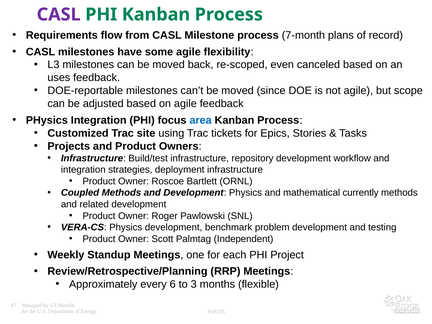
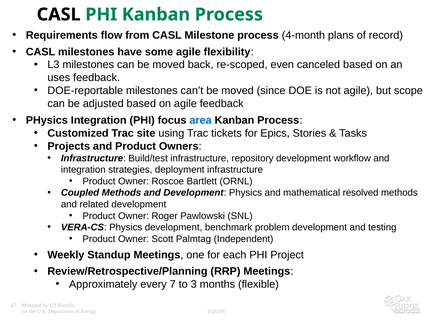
CASL colour: purple -> black (59, 15)
7-month: 7-month -> 4-month (303, 35)
currently: currently -> resolved (361, 193)
6: 6 -> 7 (173, 284)
